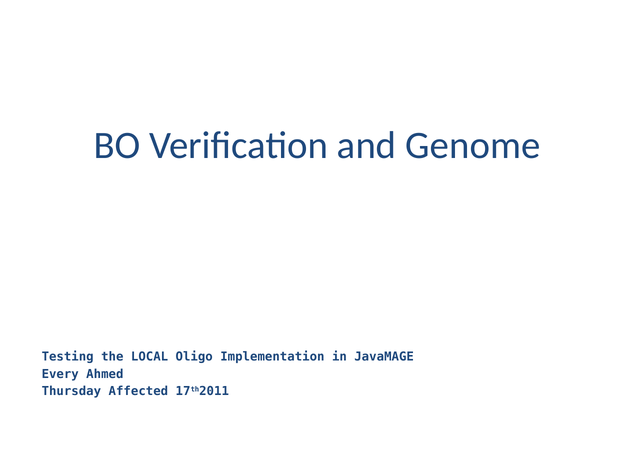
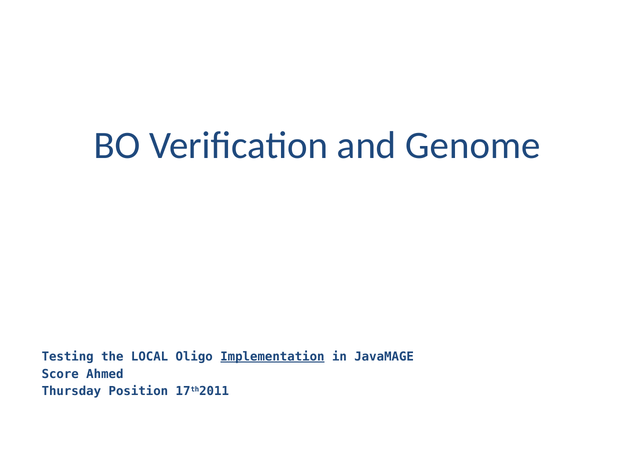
Implementation underline: none -> present (272, 357)
Every: Every -> Score (60, 374)
Affected: Affected -> Position (138, 391)
